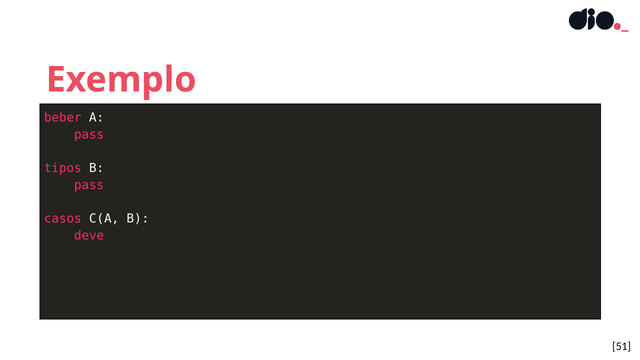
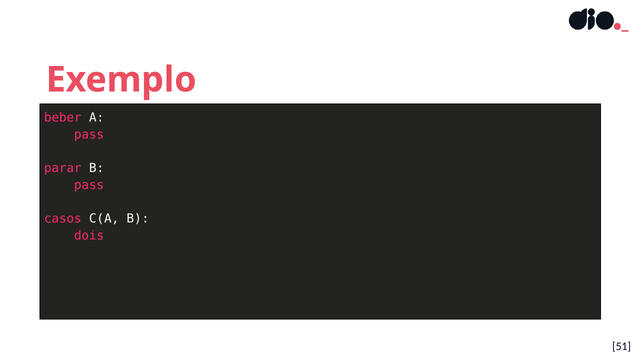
tipos: tipos -> parar (63, 168)
deve: deve -> dois (89, 235)
